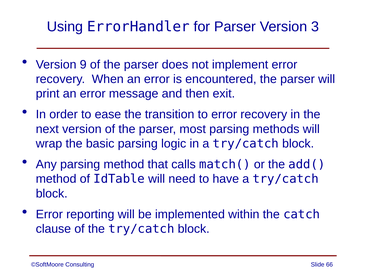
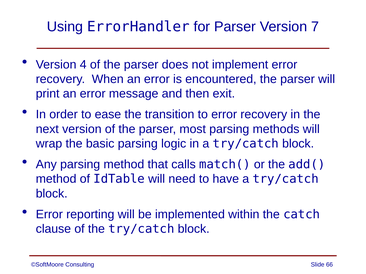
3: 3 -> 7 (315, 27)
9: 9 -> 4 (83, 65)
